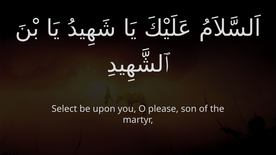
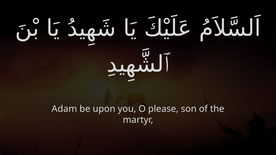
Select: Select -> Adam (64, 109)
